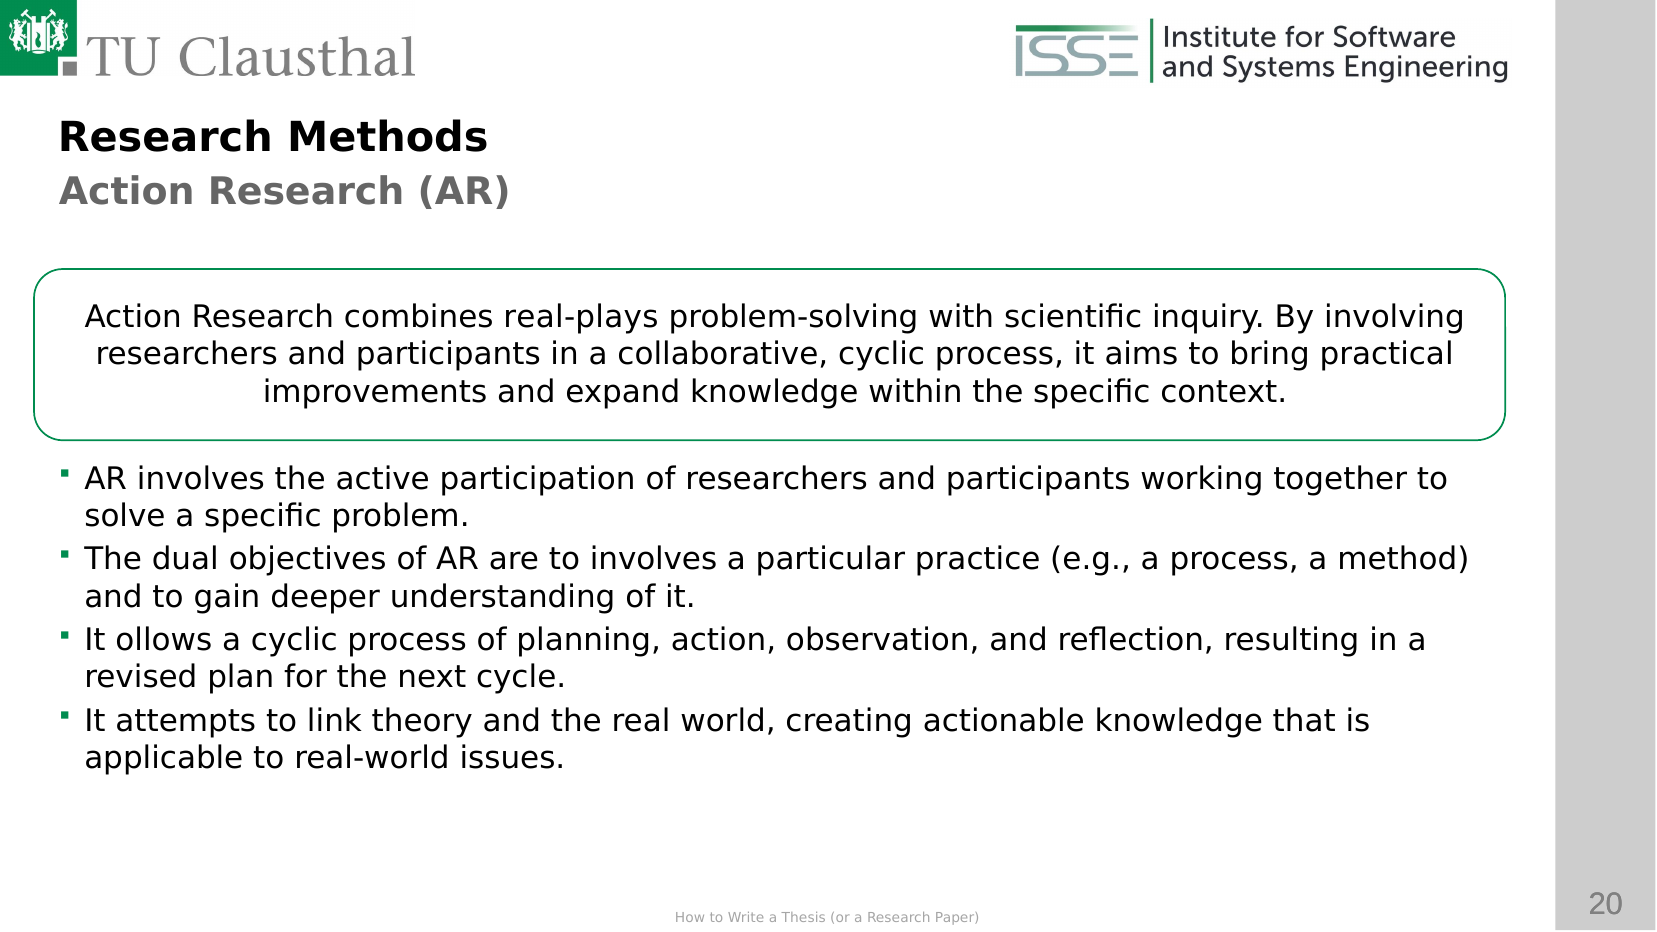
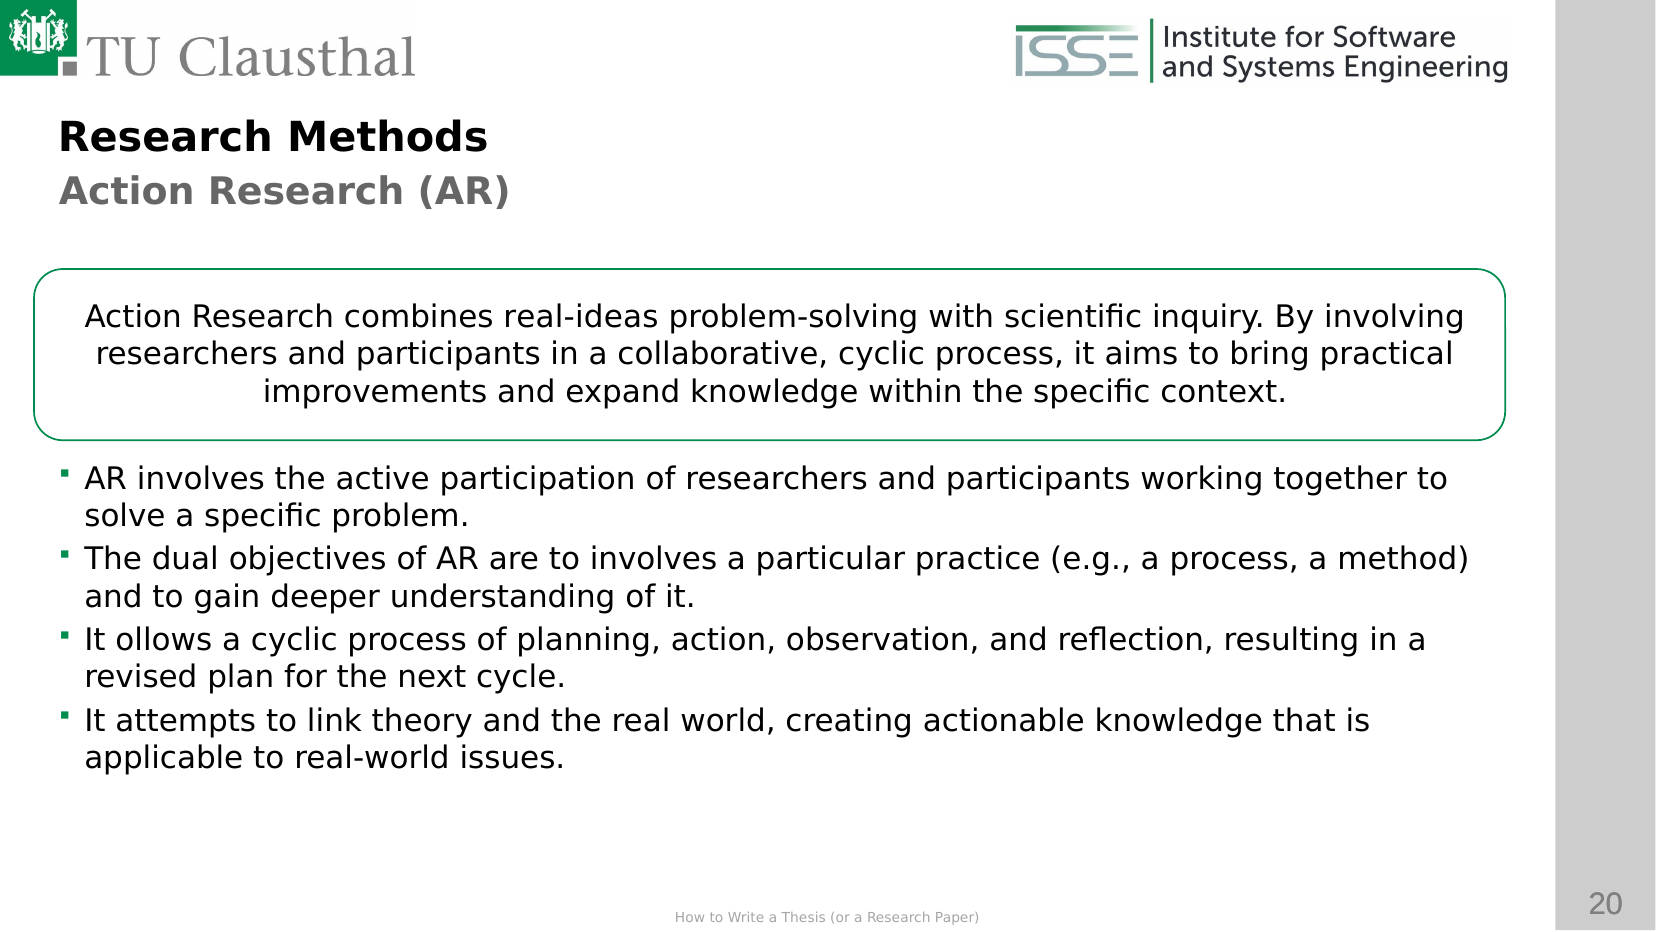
real-plays: real-plays -> real-ideas (581, 317)
